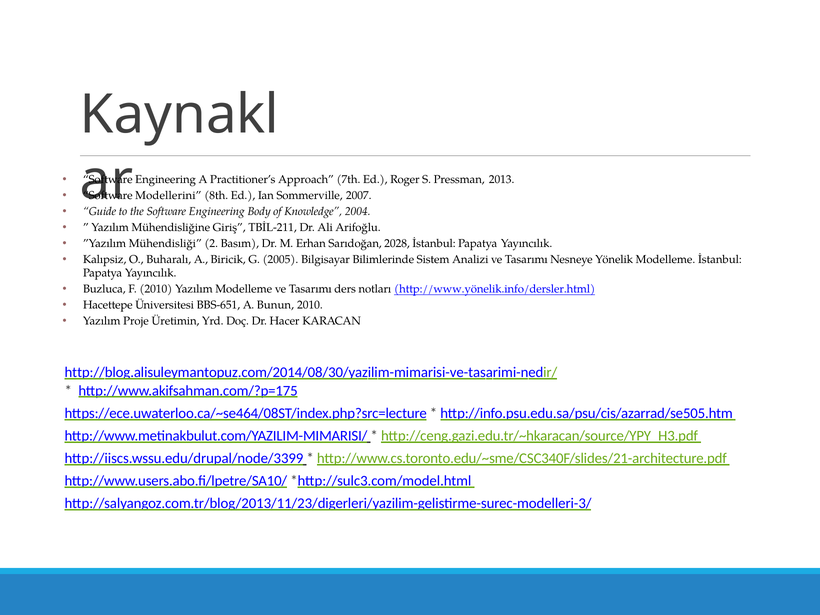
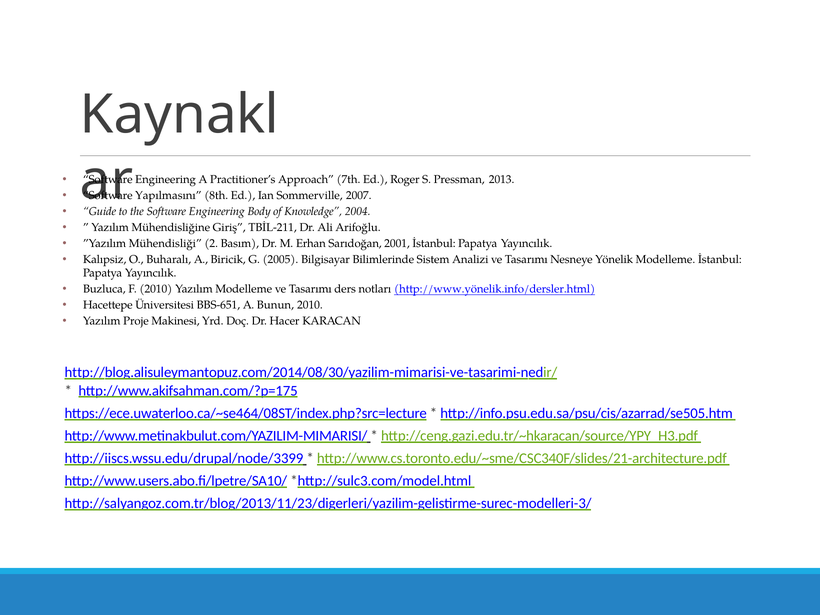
Modellerini: Modellerini -> Yapılmasını (168, 195)
2028: 2028 -> 2001 (397, 243)
Üretimin: Üretimin -> Makinesi (176, 321)
